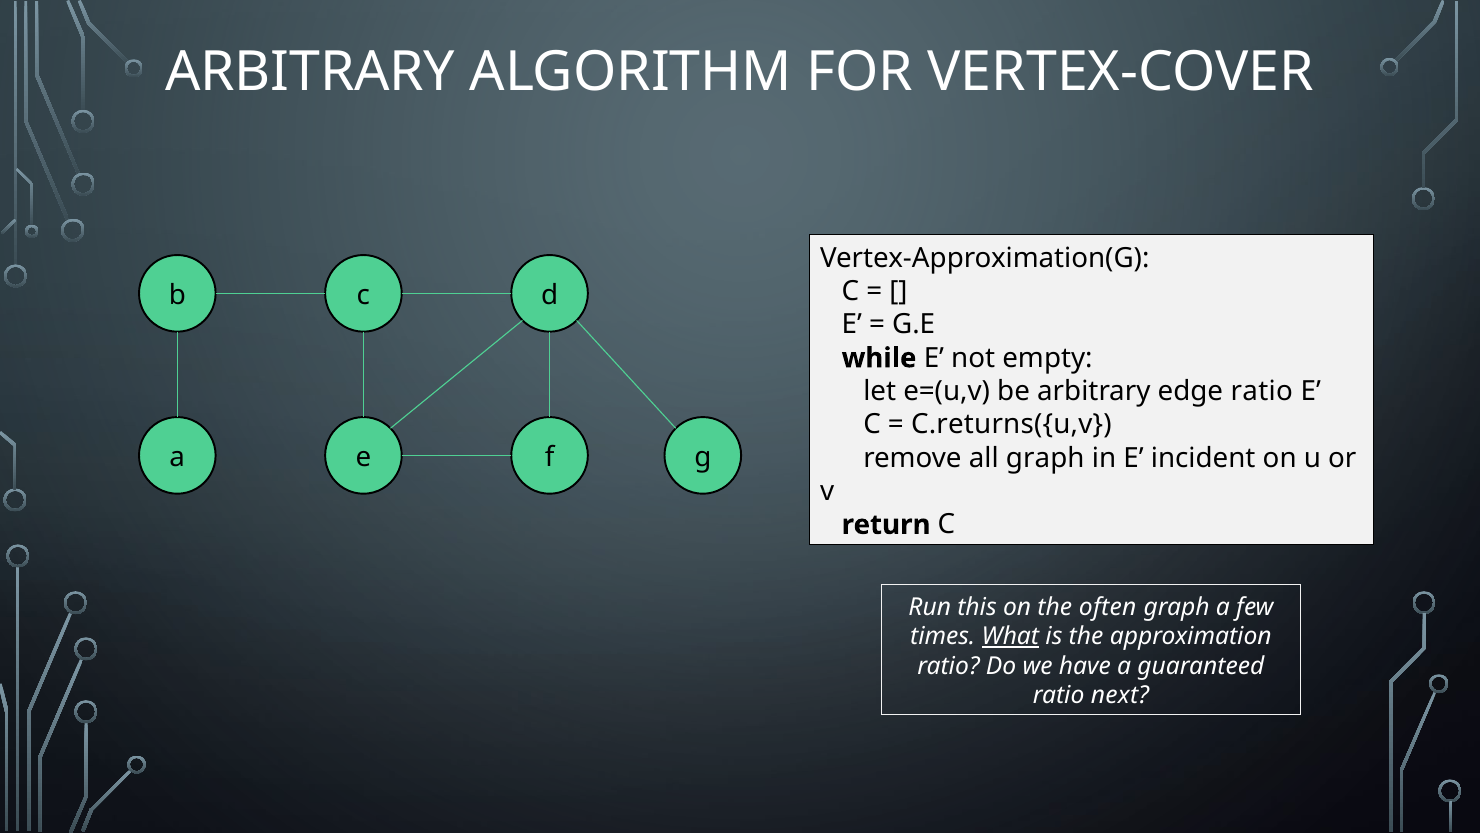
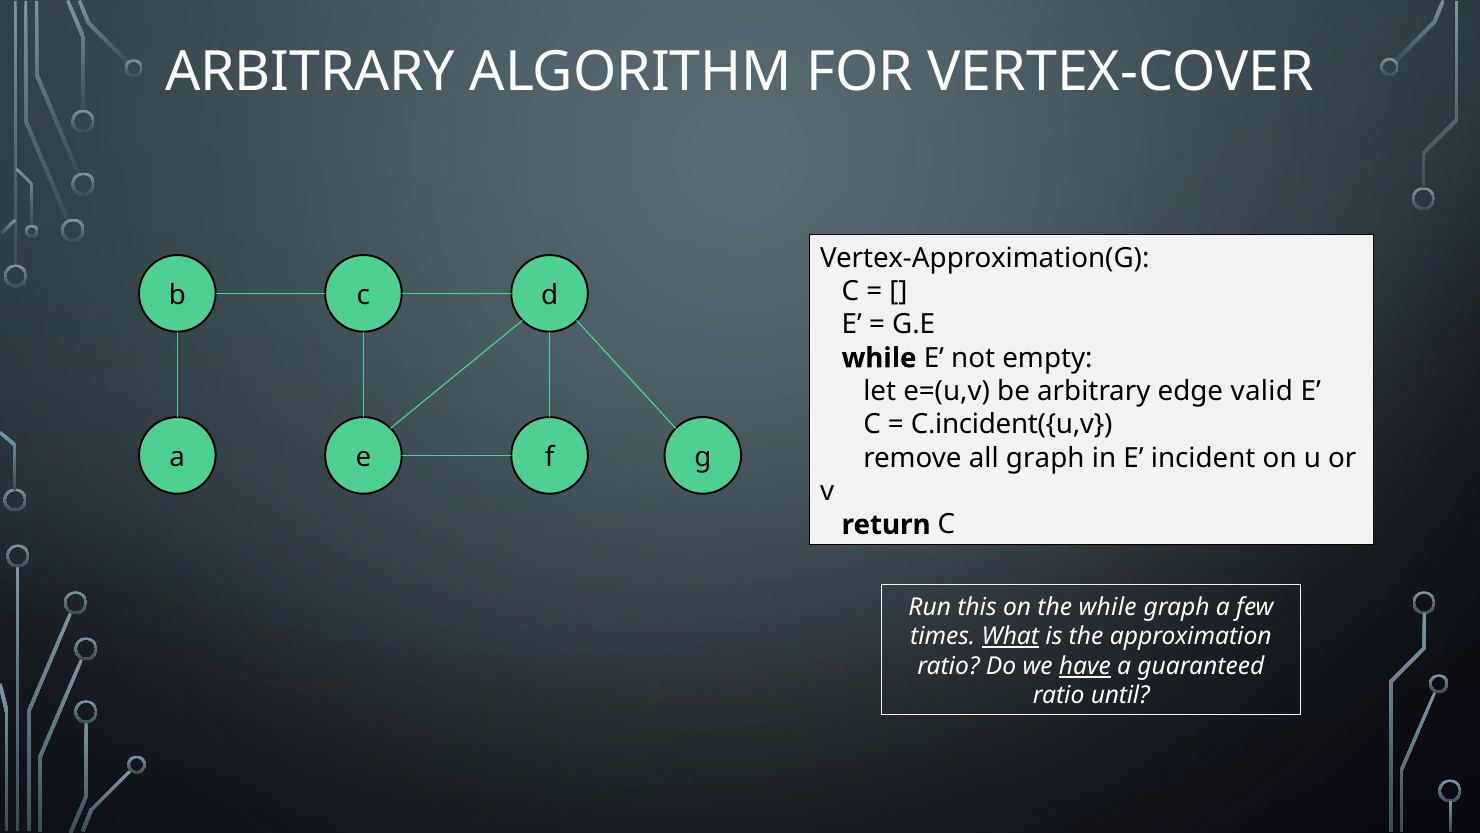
edge ratio: ratio -> valid (1262, 391)
C.returns({u,v: C.returns({u,v -> C.incident({u,v (1012, 425)
the often: often -> while (1108, 607)
have underline: none -> present (1085, 666)
next: next -> until (1120, 695)
